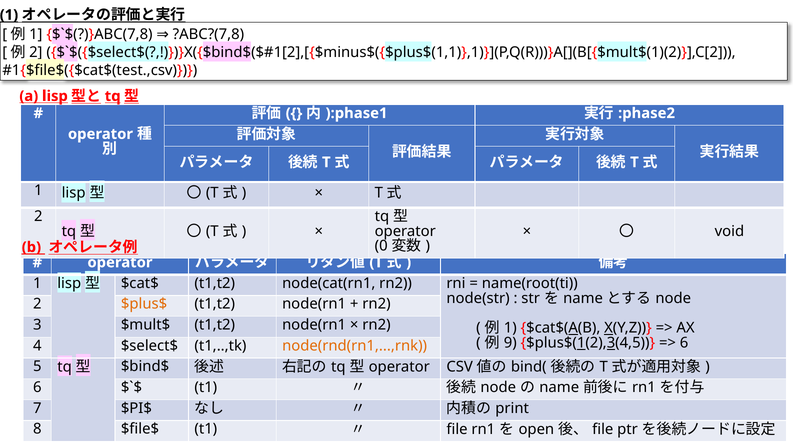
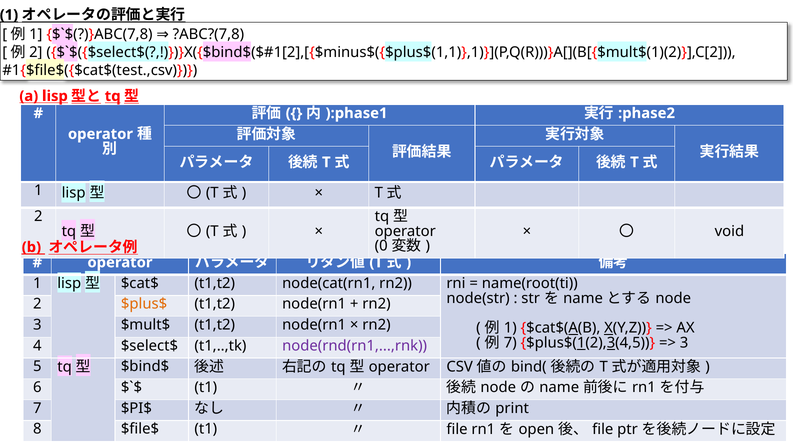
9: 9 -> 7 (510, 343)
6: 6 -> 3 (684, 343)
node(rnd(rn1,...,rnk colour: orange -> purple (355, 346)
